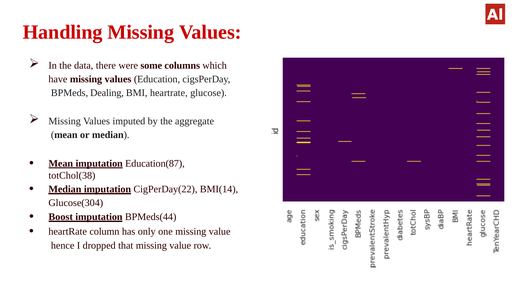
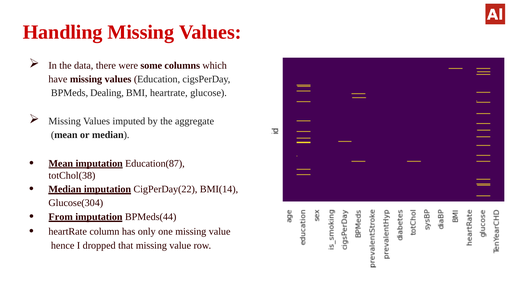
Boost: Boost -> From (61, 216)
